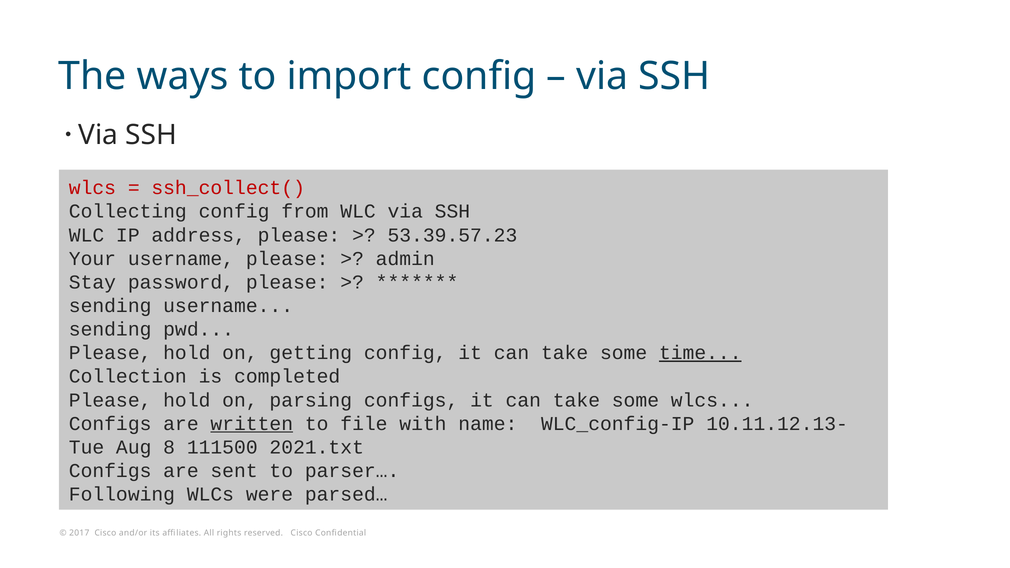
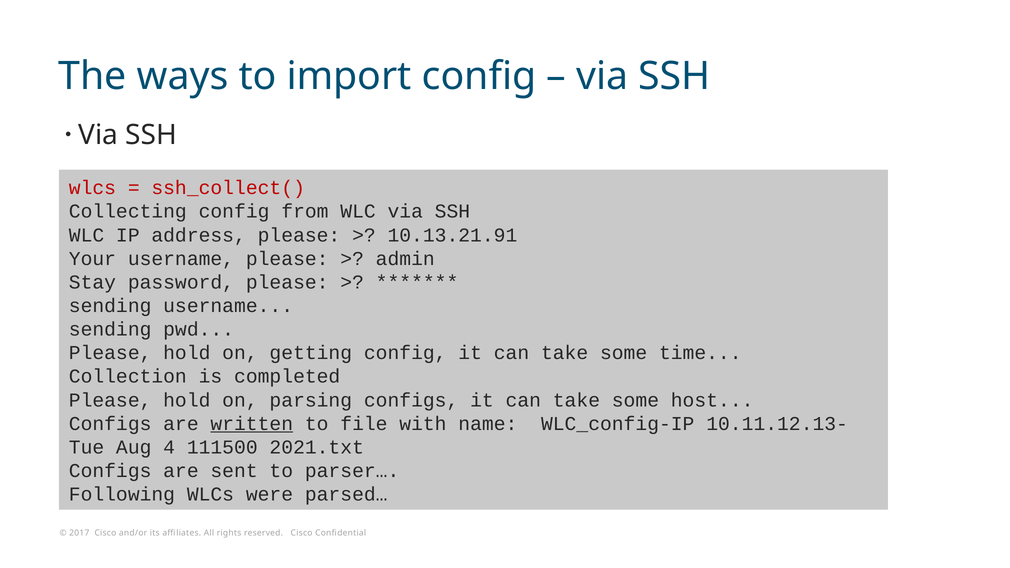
53.39.57.23: 53.39.57.23 -> 10.13.21.91 (452, 235)
time underline: present -> none (700, 353)
some wlcs: wlcs -> host (712, 400)
8: 8 -> 4 (169, 447)
